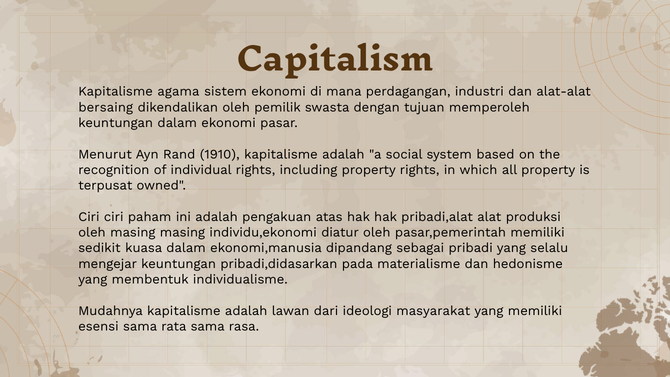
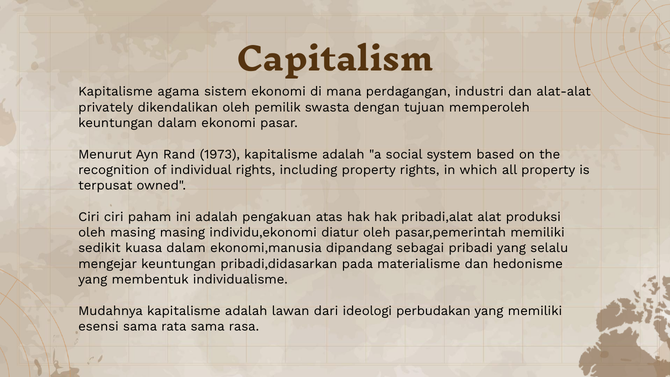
bersaing: bersaing -> privately (106, 107)
1910: 1910 -> 1973 (220, 154)
masyarakat: masyarakat -> perbudakan (433, 311)
